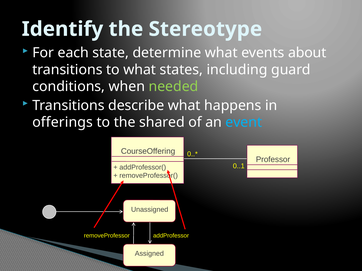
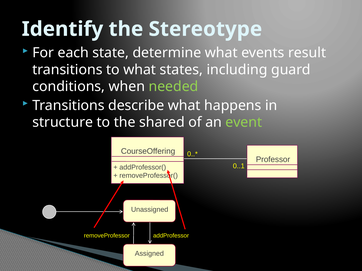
about: about -> result (307, 53)
offerings: offerings -> structure (63, 123)
event colour: light blue -> light green (244, 123)
